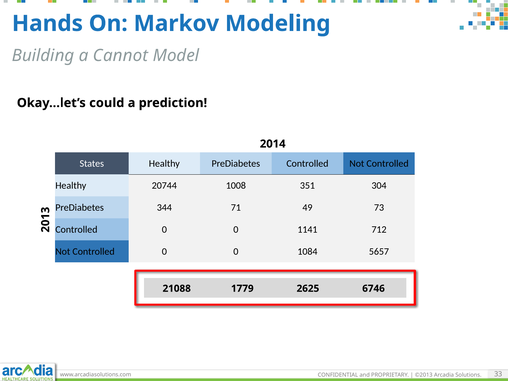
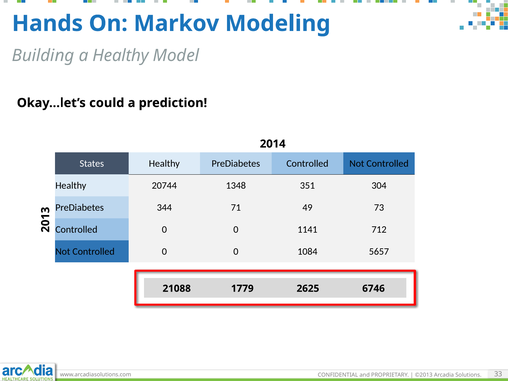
a Cannot: Cannot -> Healthy (121, 56)
1008: 1008 -> 1348 (236, 186)
